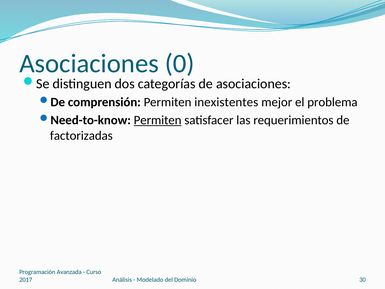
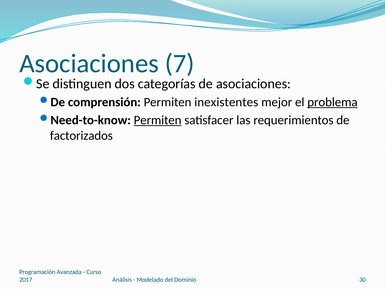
0: 0 -> 7 (180, 64)
problema underline: none -> present (332, 102)
factorizadas: factorizadas -> factorizados (81, 135)
